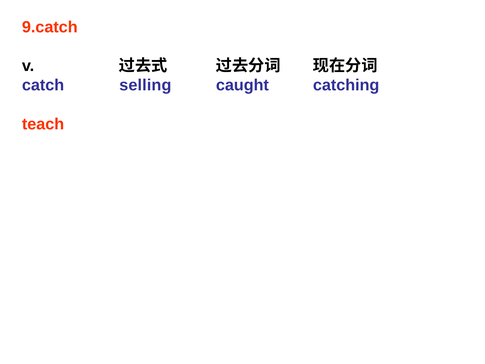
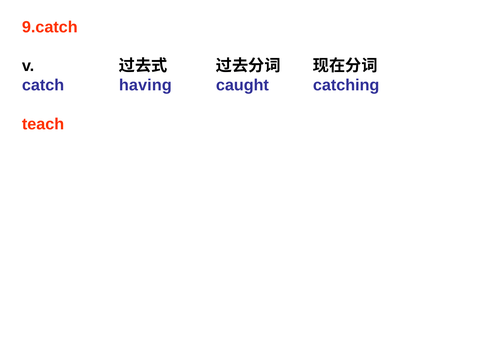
selling: selling -> having (145, 85)
